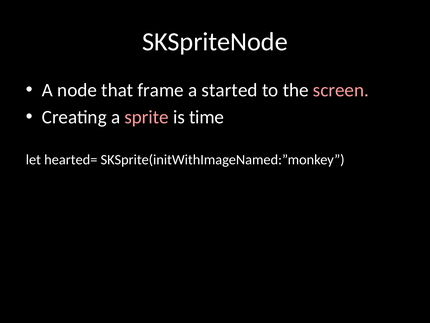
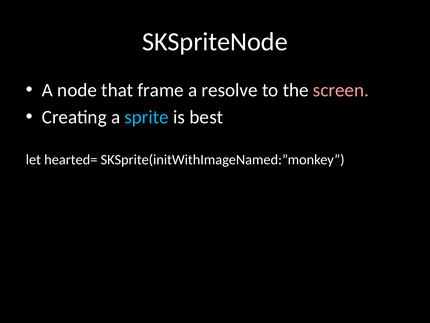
started: started -> resolve (230, 90)
sprite colour: pink -> light blue (147, 117)
time: time -> best (206, 117)
